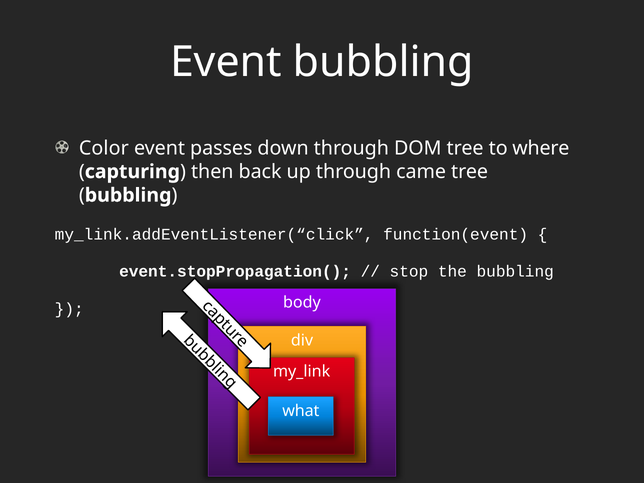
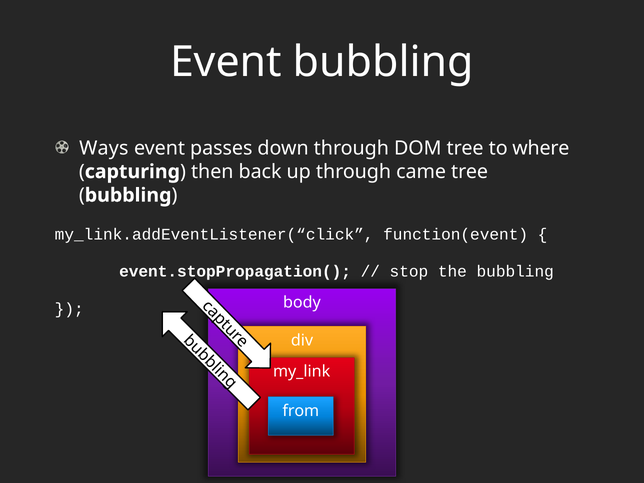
Color: Color -> Ways (104, 148)
what: what -> from (301, 411)
